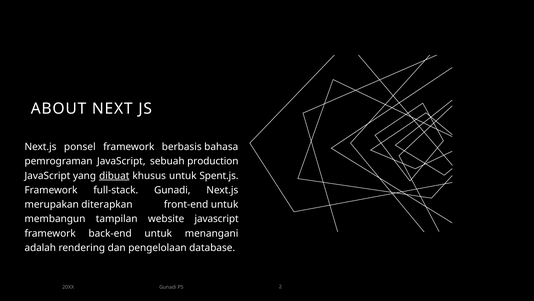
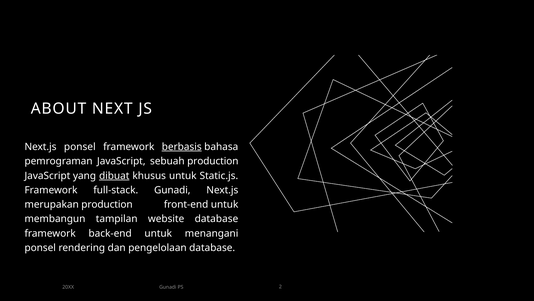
berbasis underline: none -> present (182, 147)
Spent.js: Spent.js -> Static.js (219, 175)
merupakan diterapkan: diterapkan -> production (107, 204)
website javascript: javascript -> database (216, 219)
adalah: adalah -> ponsel (40, 247)
